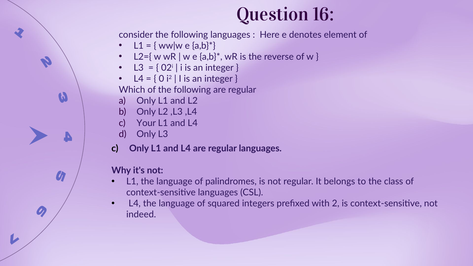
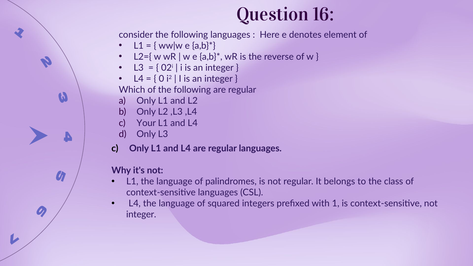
2: 2 -> 1 (336, 204)
indeed: indeed -> integer (141, 215)
